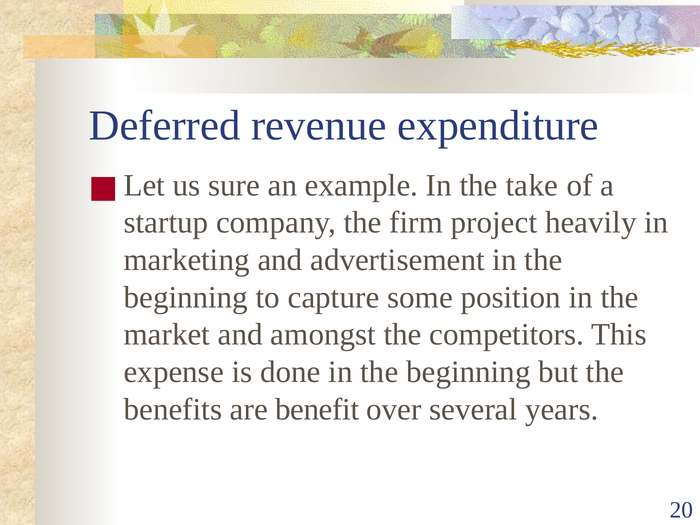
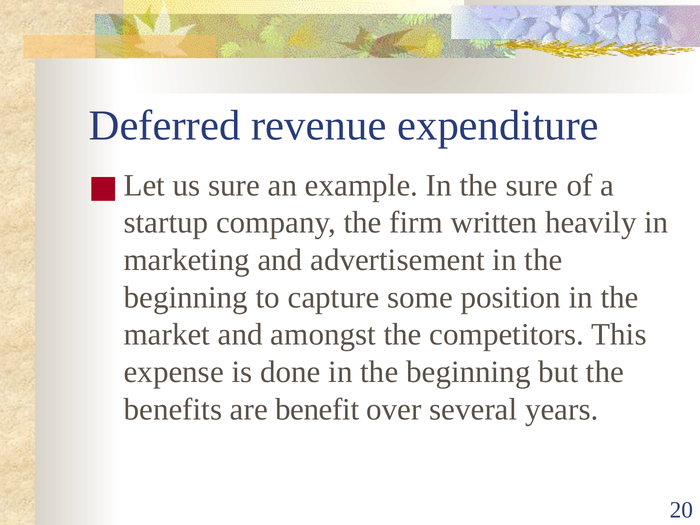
the take: take -> sure (532, 185)
project: project -> written (494, 223)
